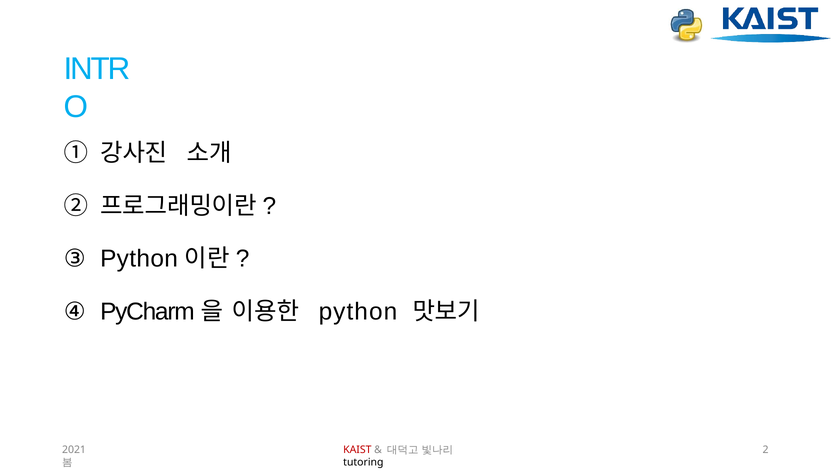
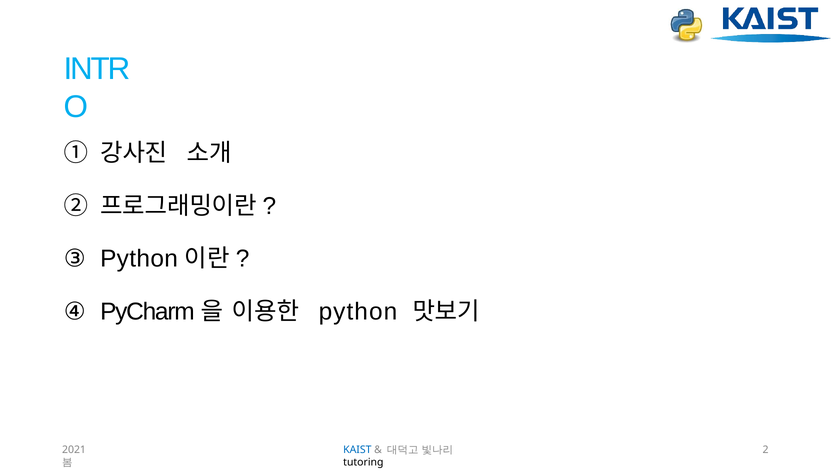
KAIST colour: red -> blue (357, 450)
